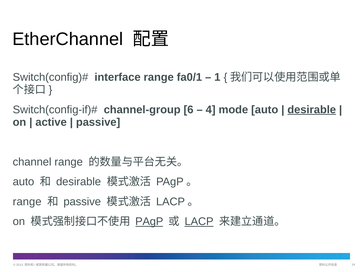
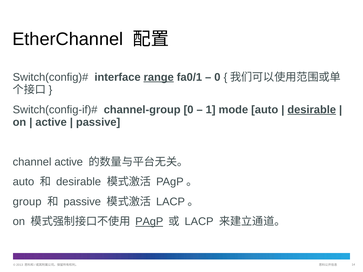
range underline: none -> present (159, 77)
1: 1 -> 0 (217, 77)
channel-group 6: 6 -> 0 (189, 110)
4: 4 -> 1 (211, 110)
channel range: range -> active (69, 162)
range: range -> group (27, 202)
LACP underline: present -> none (199, 222)
